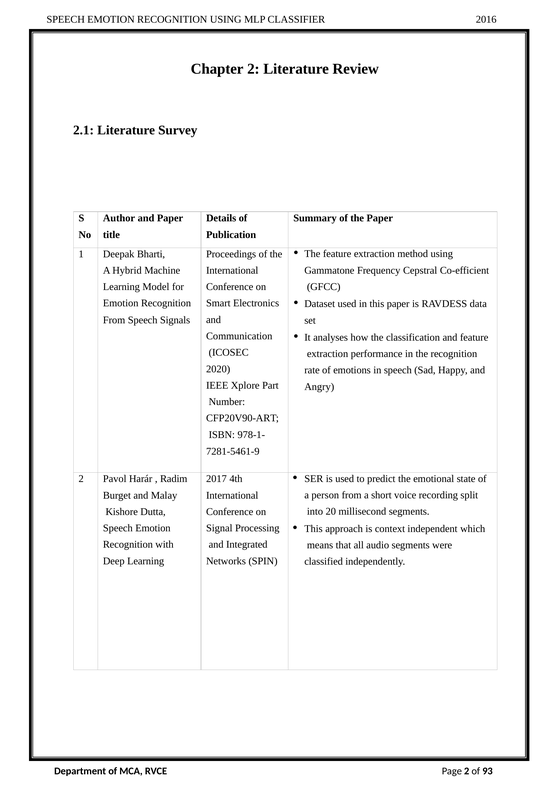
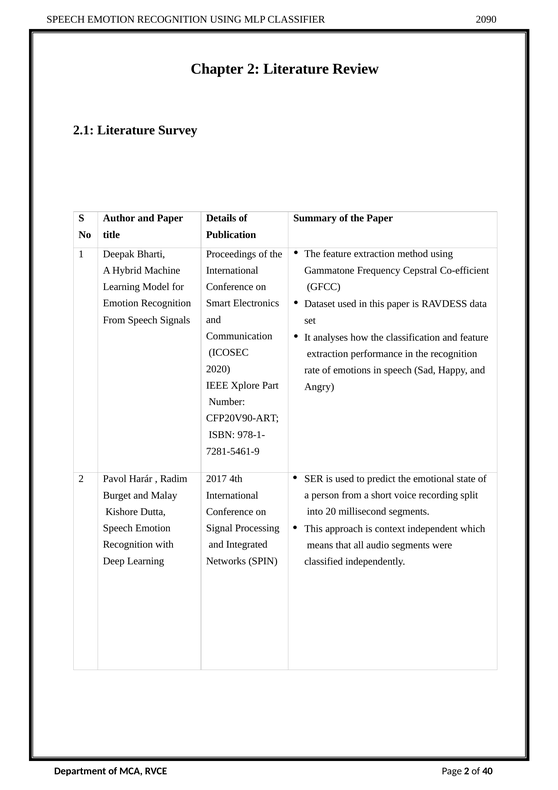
2016: 2016 -> 2090 (486, 19)
93: 93 -> 40 (488, 771)
